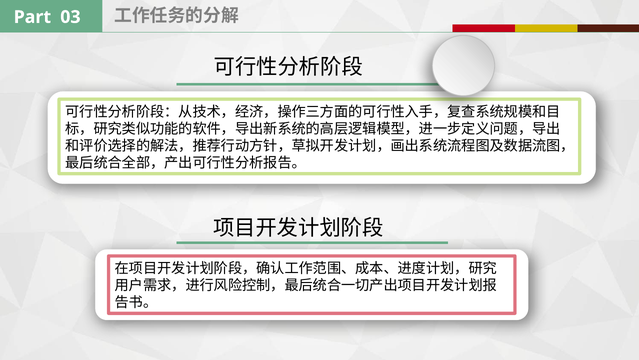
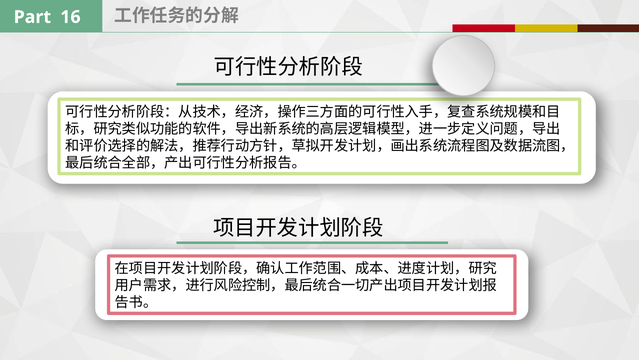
03: 03 -> 16 (70, 17)
